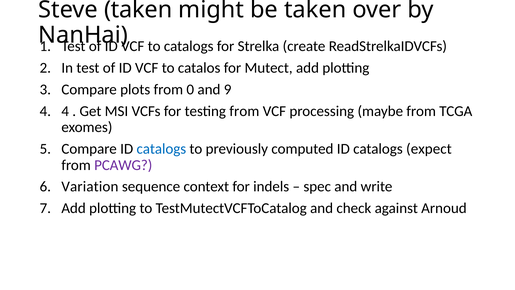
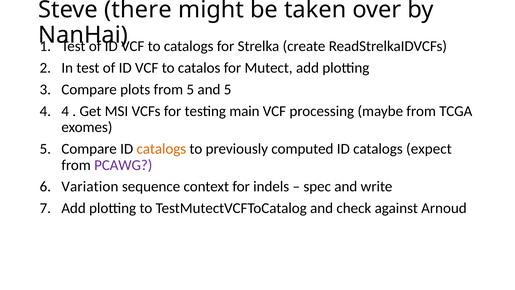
Steve taken: taken -> there (138, 10)
from 0: 0 -> 5 (190, 89)
and 9: 9 -> 5 (228, 89)
testing from: from -> main (244, 111)
catalogs colour: blue -> orange (161, 149)
